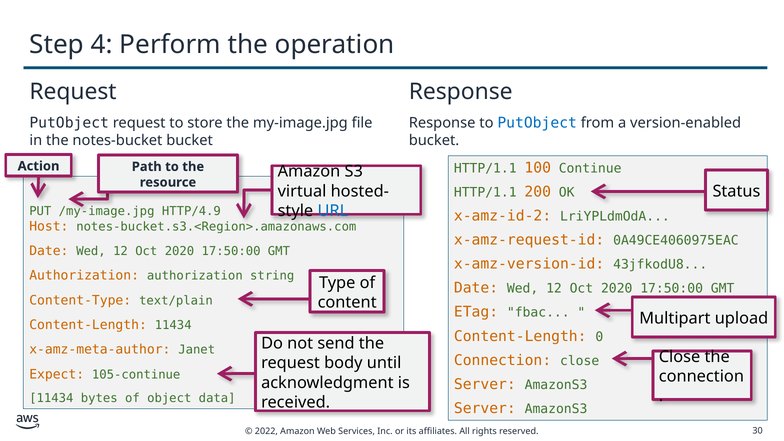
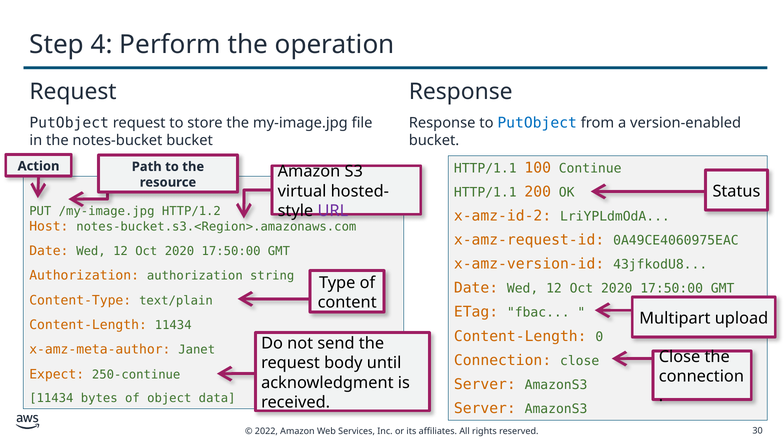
HTTP/4.9: HTTP/4.9 -> HTTP/1.2 (191, 211)
URL colour: blue -> purple (333, 211)
105-continue: 105-continue -> 250-continue (136, 375)
